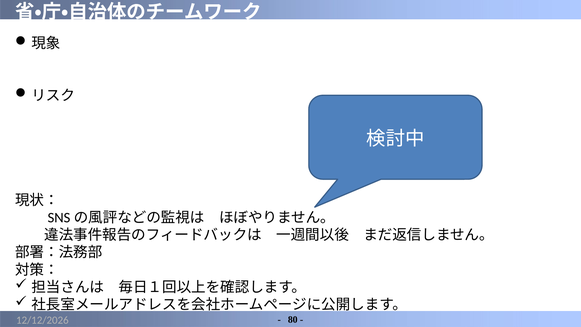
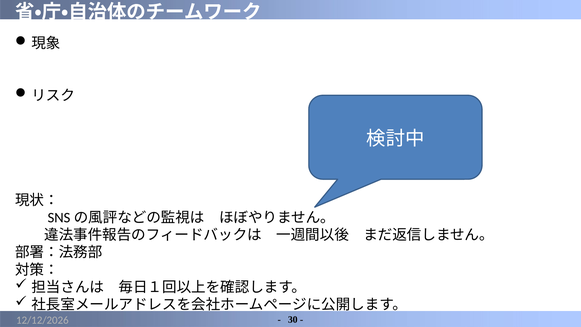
80: 80 -> 30 (293, 319)
